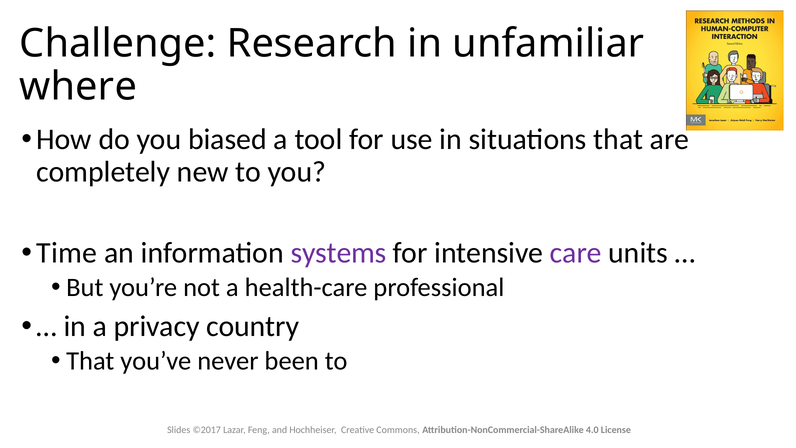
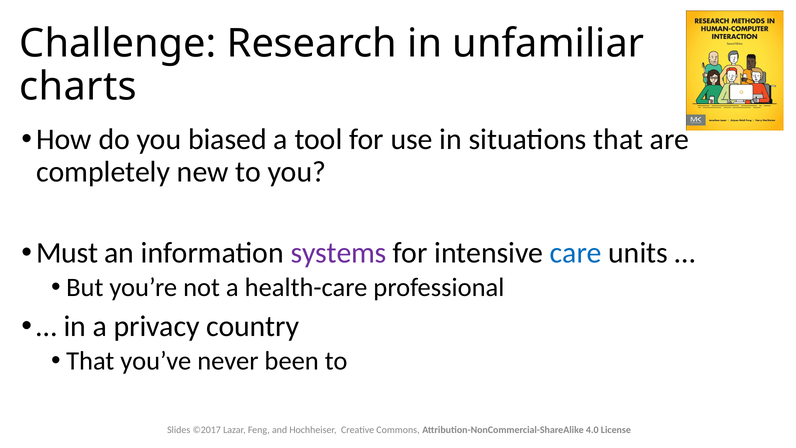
where: where -> charts (78, 87)
Time: Time -> Must (67, 253)
care colour: purple -> blue (576, 253)
